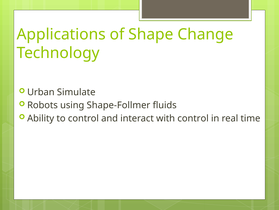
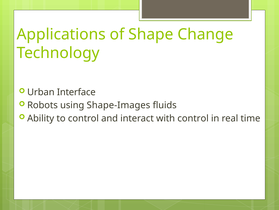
Simulate: Simulate -> Interface (76, 92)
Shape-Follmer: Shape-Follmer -> Shape-Images (118, 105)
